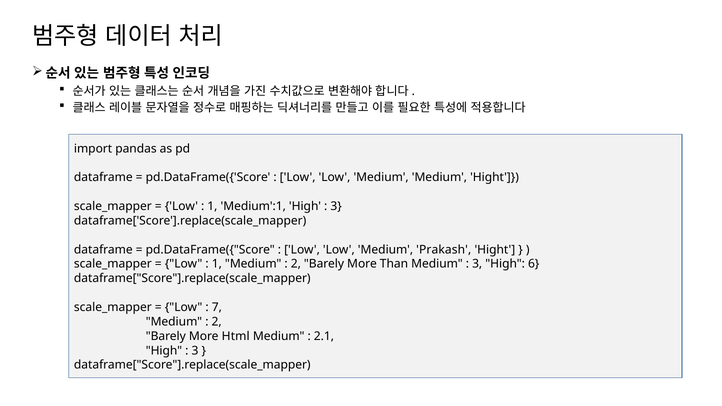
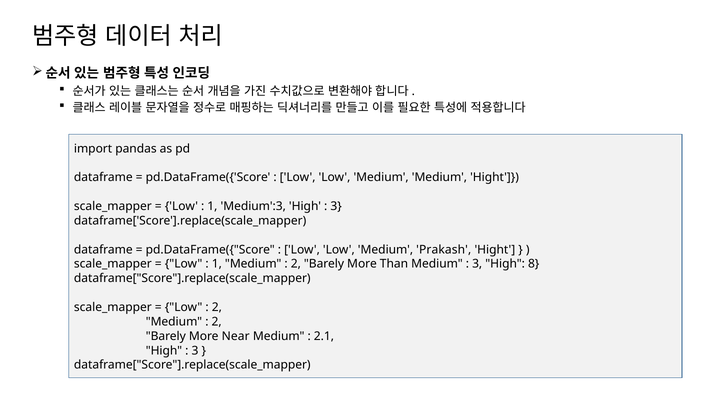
Medium':1: Medium':1 -> Medium':3 (253, 206)
6: 6 -> 8 (534, 264)
7: 7 -> 2 (217, 307)
Html: Html -> Near (236, 336)
